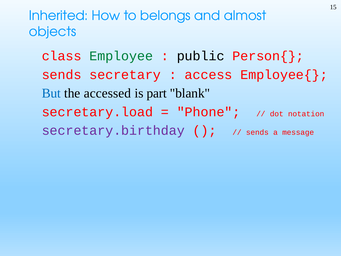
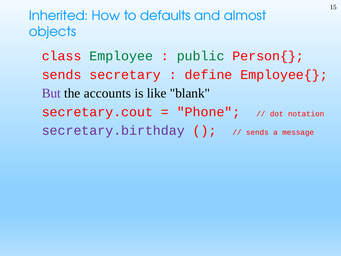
belongs: belongs -> defaults (165, 16)
public colour: black -> green (201, 56)
access: access -> define (209, 75)
But colour: blue -> purple (51, 93)
accessed: accessed -> accounts (107, 93)
part: part -> like (157, 93)
secretary.load: secretary.load -> secretary.cout (97, 112)
